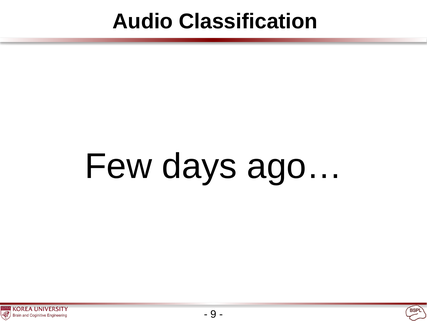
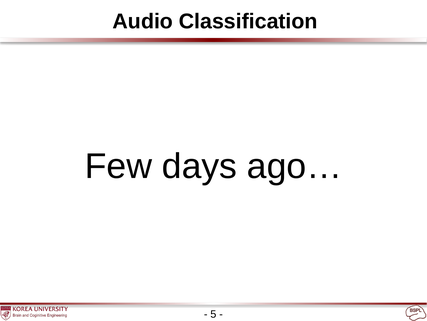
9: 9 -> 5 (213, 313)
